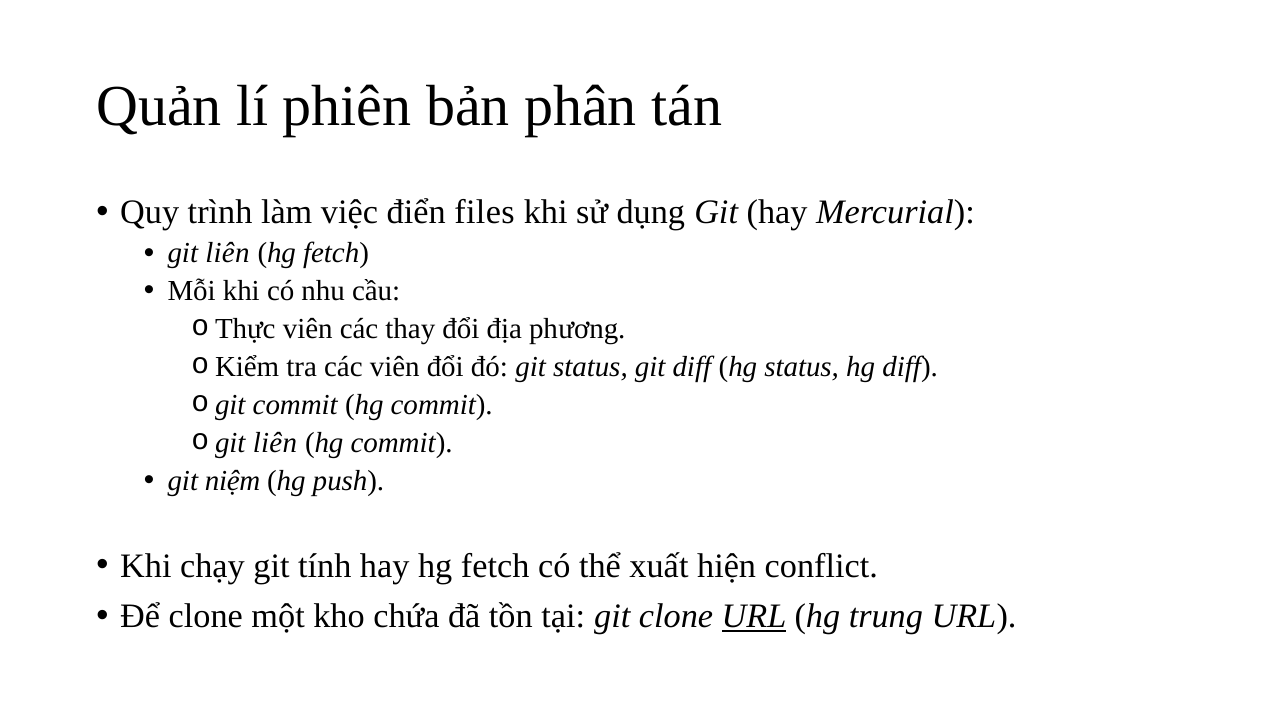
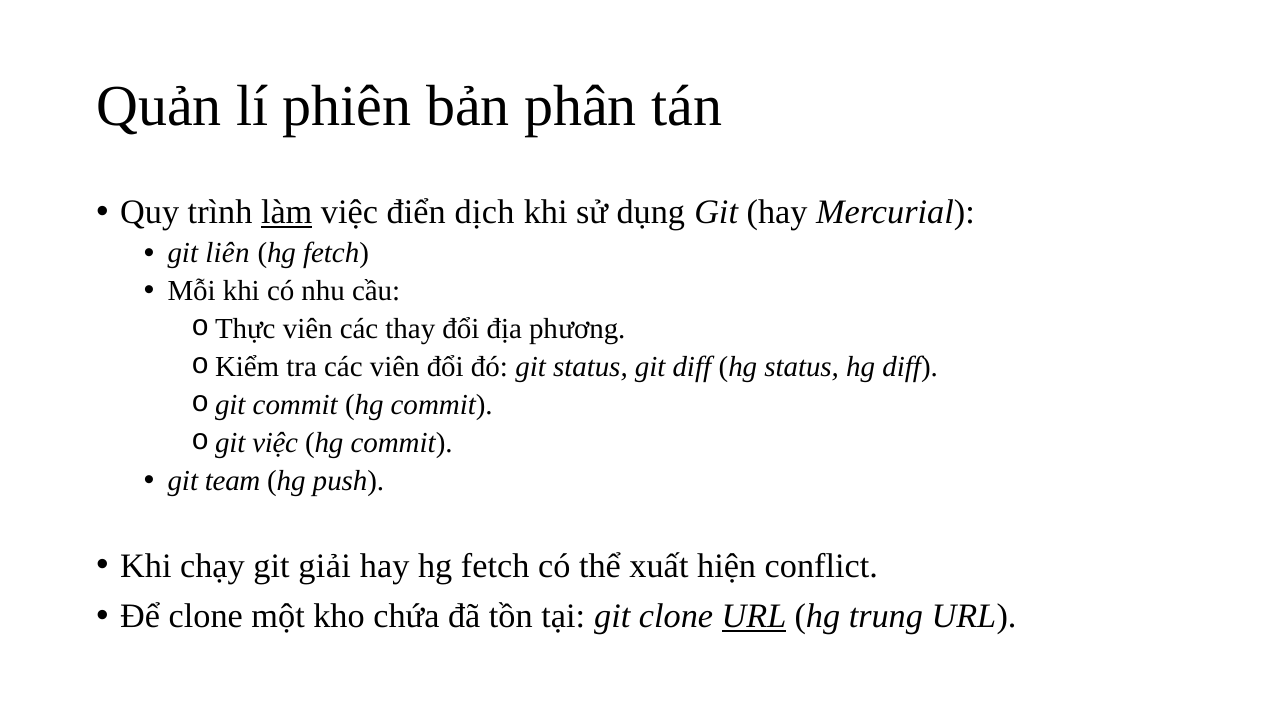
làm underline: none -> present (287, 212)
files: files -> dịch (485, 212)
liên: liên -> việc (275, 443)
niệm: niệm -> team (233, 480)
tính: tính -> giải (325, 566)
